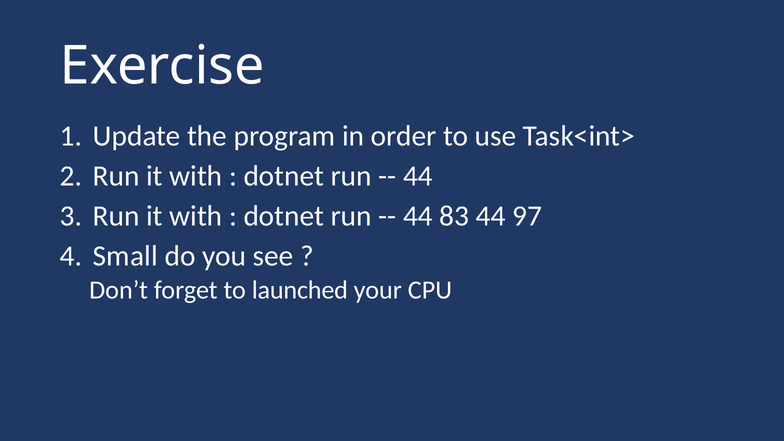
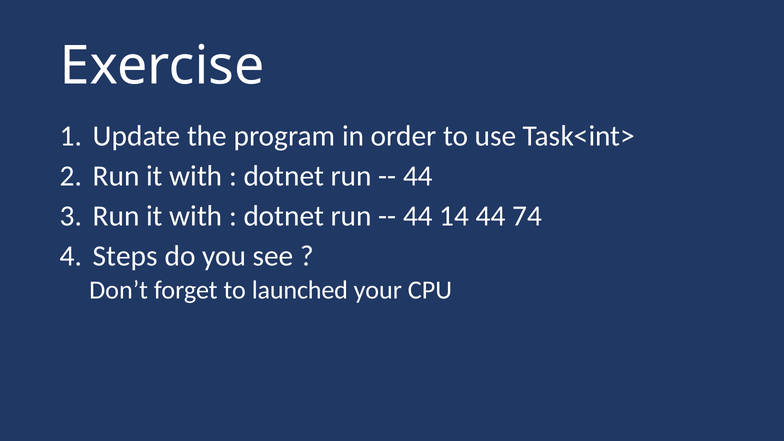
83: 83 -> 14 (454, 216)
97: 97 -> 74 (527, 216)
Small: Small -> Steps (125, 256)
